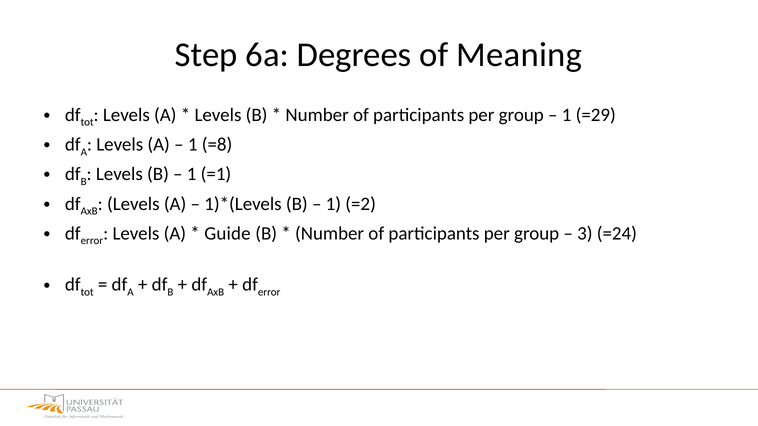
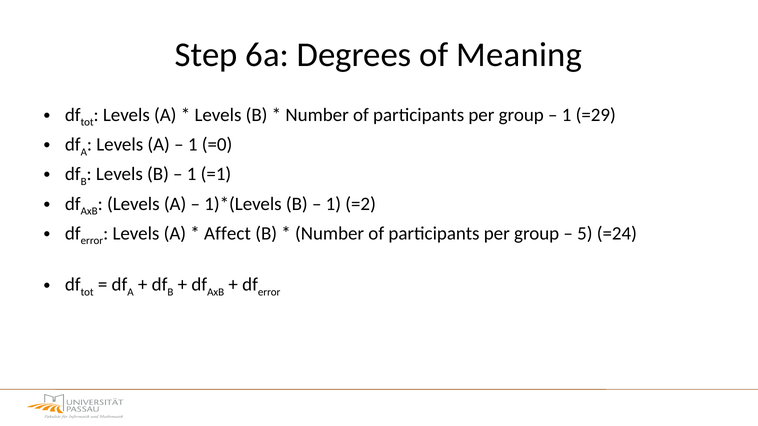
=8: =8 -> =0 (217, 145)
Guide: Guide -> Affect (228, 234)
3: 3 -> 5 (585, 234)
